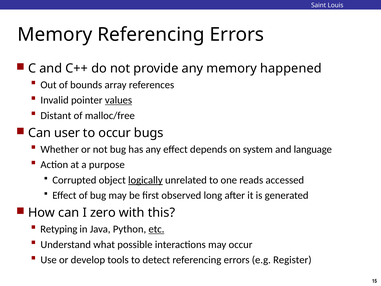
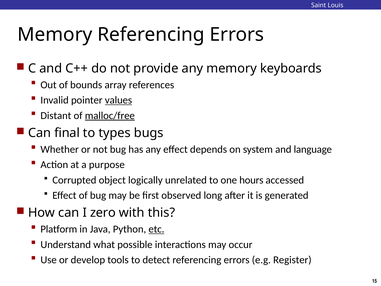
happened: happened -> keyboards (291, 68)
malloc/free underline: none -> present (110, 115)
user: user -> final (67, 133)
to occur: occur -> types (115, 133)
logically underline: present -> none (145, 180)
reads: reads -> hours (251, 180)
Retyping: Retyping -> Platform (59, 229)
